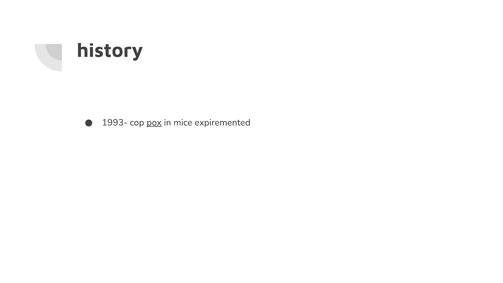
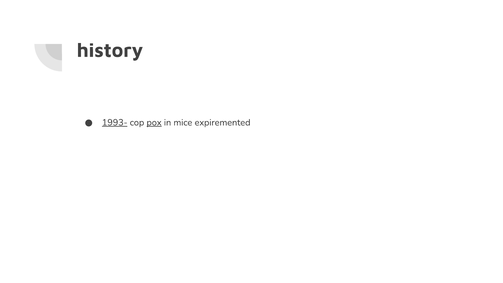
1993- underline: none -> present (115, 122)
